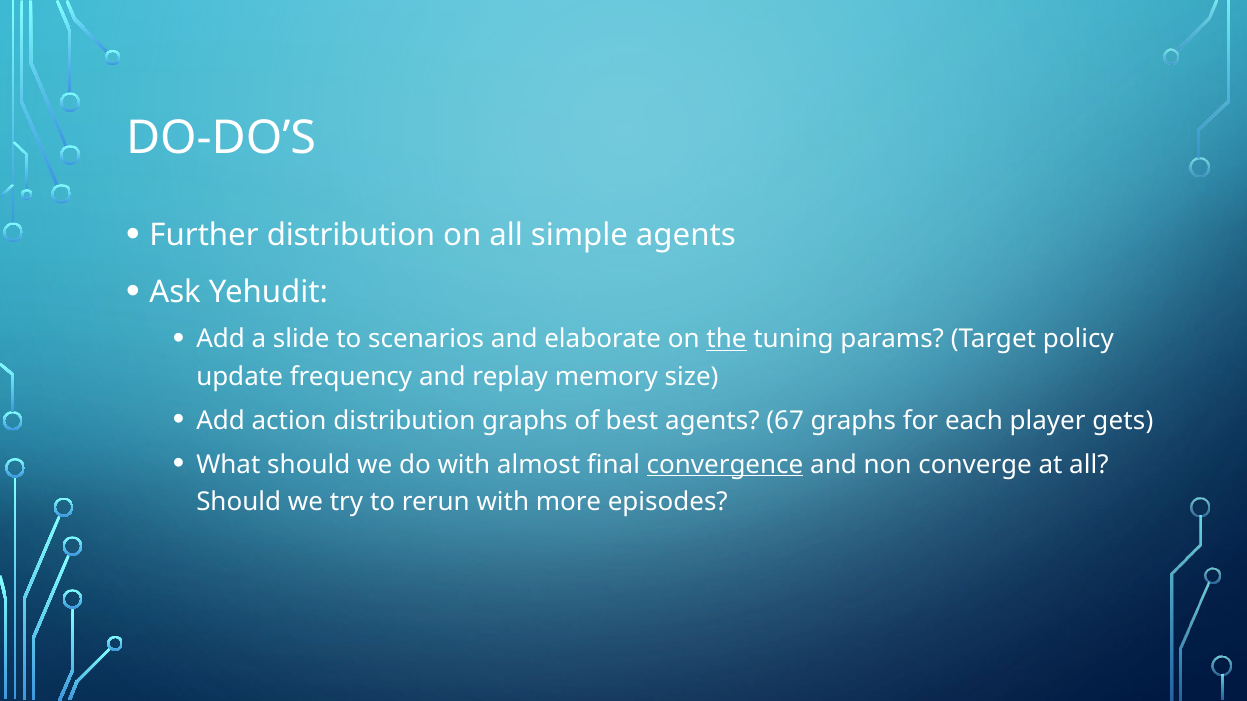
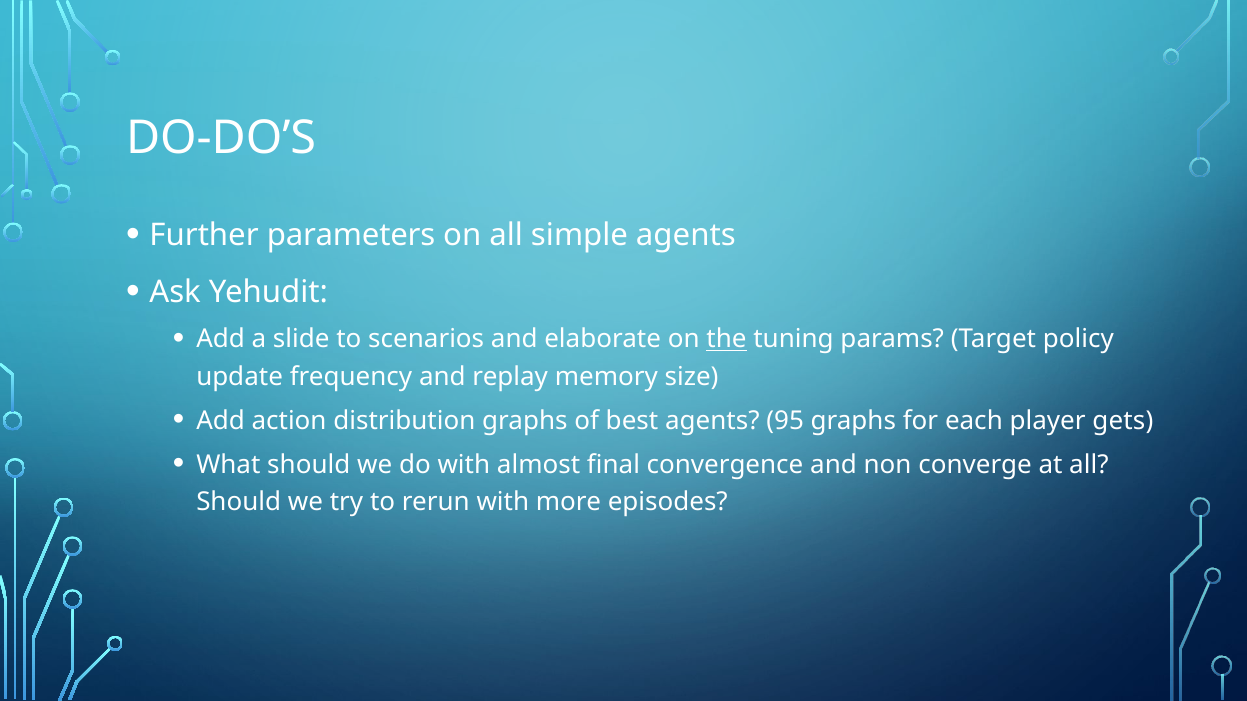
Further distribution: distribution -> parameters (351, 235)
67: 67 -> 95 (785, 421)
convergence underline: present -> none (725, 465)
